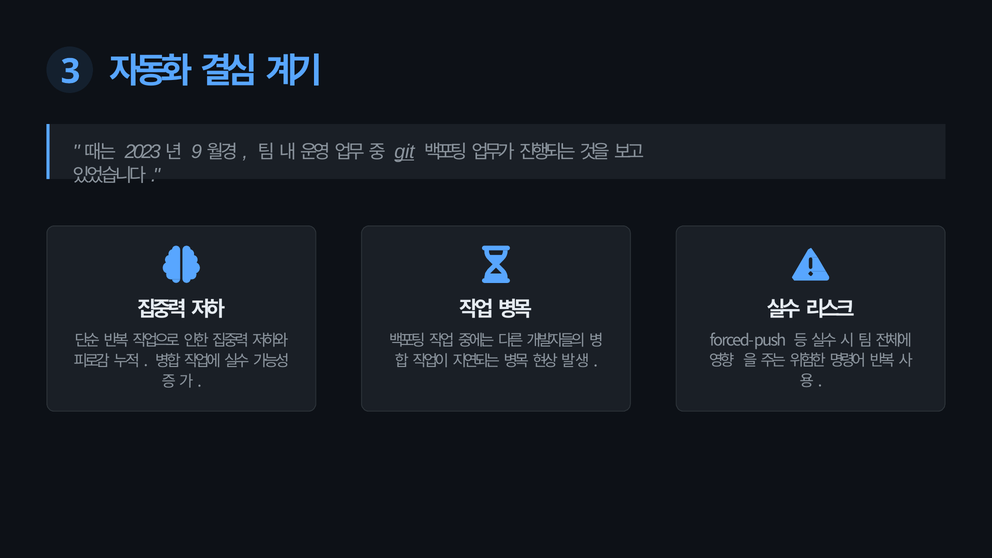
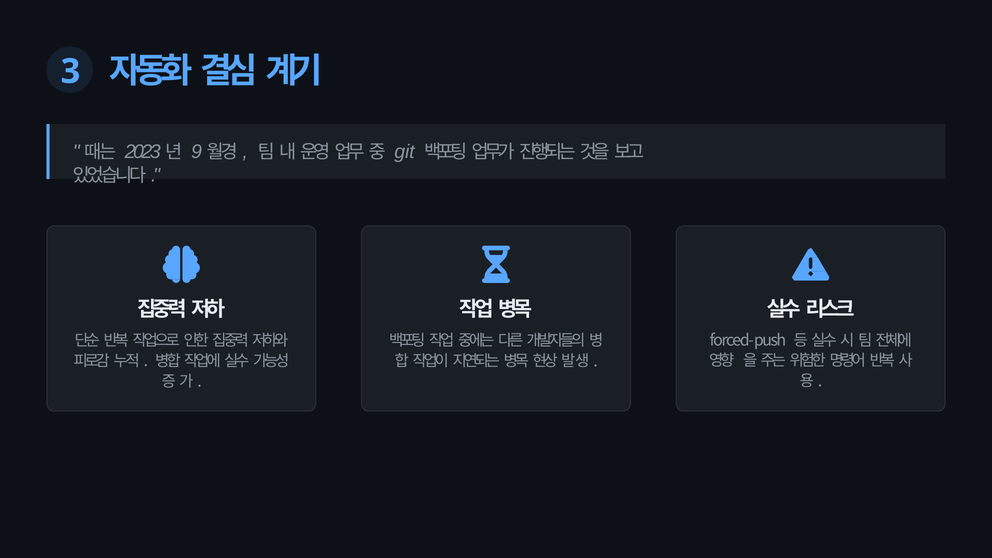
git underline: present -> none (404, 152)
